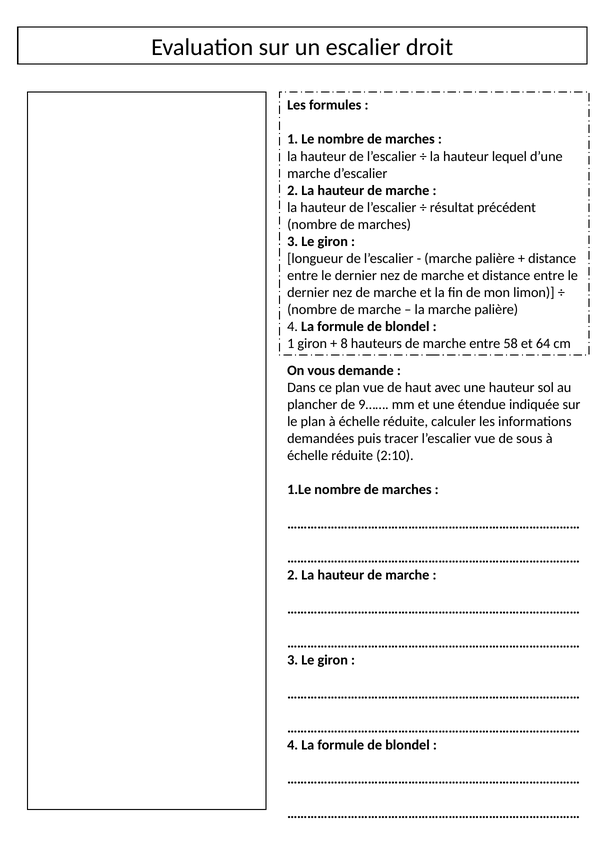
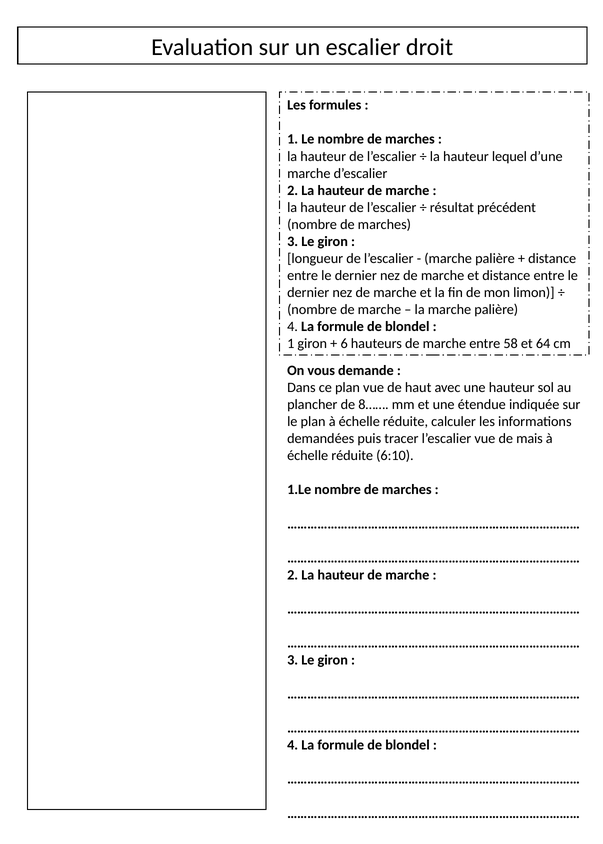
8: 8 -> 6 (344, 344)
9……: 9…… -> 8…… (374, 405)
sous: sous -> mais (529, 439)
2:10: 2:10 -> 6:10 (395, 456)
